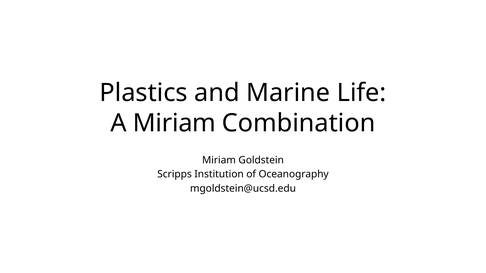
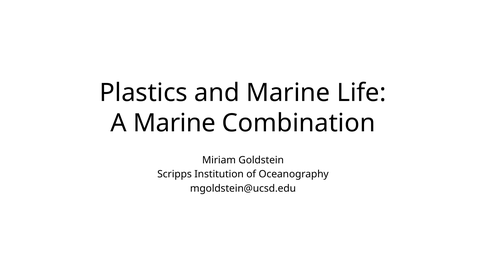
A Miriam: Miriam -> Marine (174, 123)
